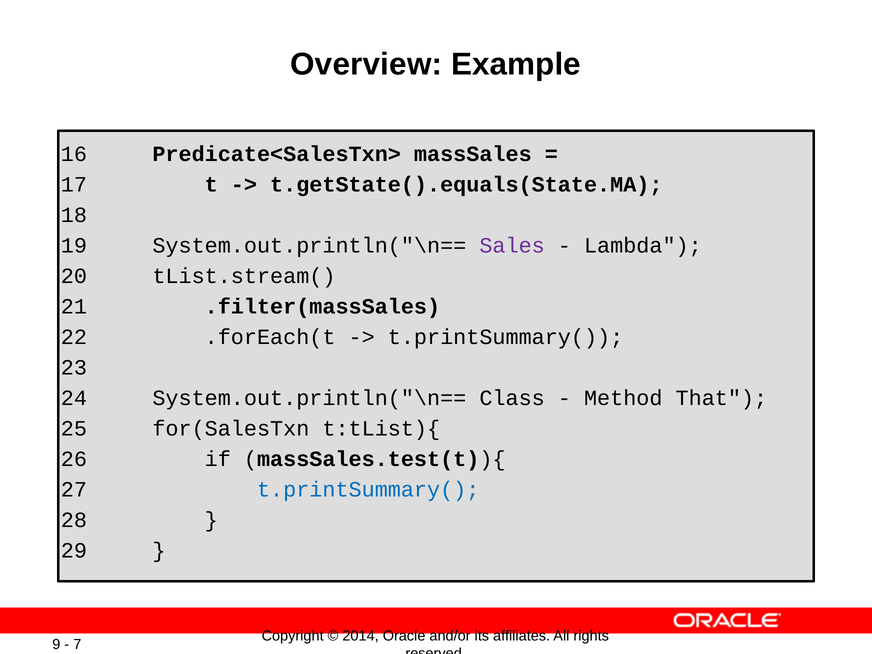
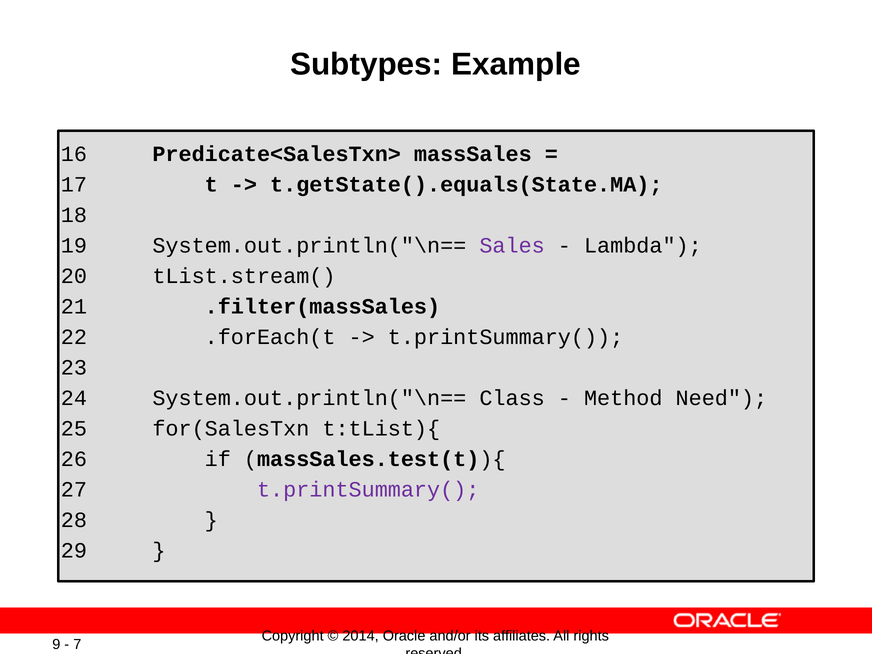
Overview: Overview -> Subtypes (366, 64)
That: That -> Need (721, 398)
t.printSummary( colour: blue -> purple (368, 490)
